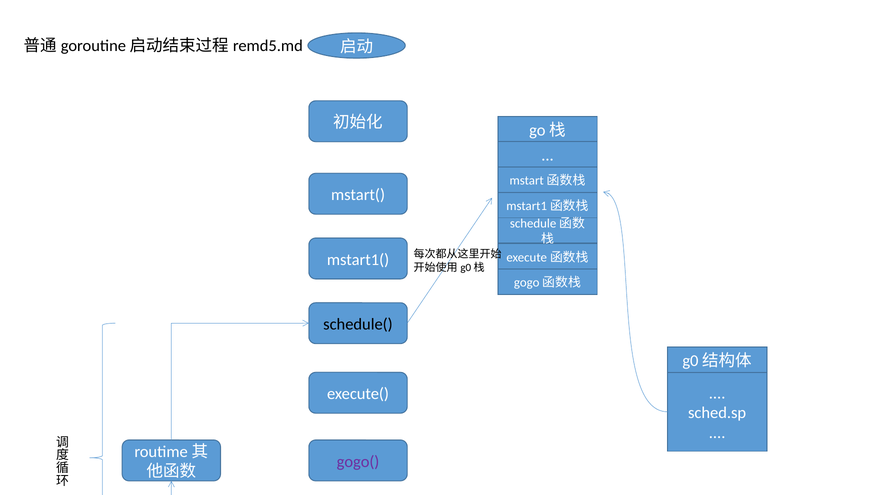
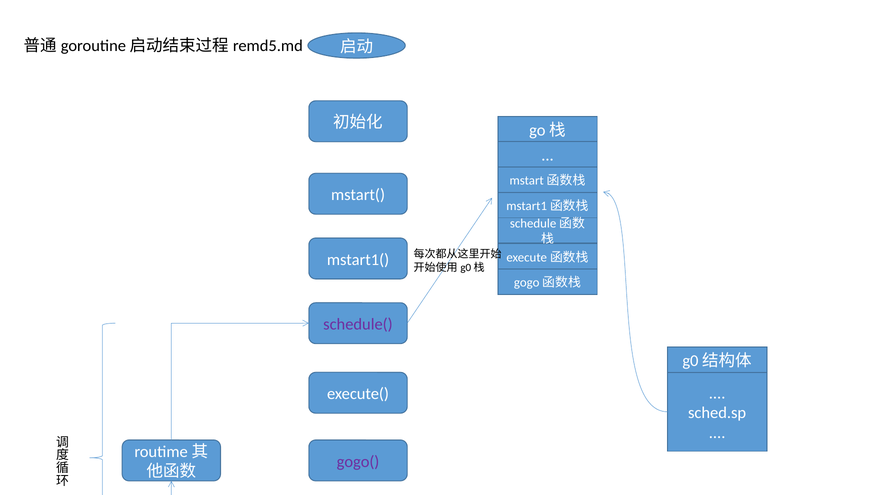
schedule( colour: black -> purple (358, 324)
